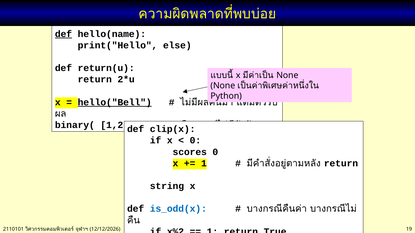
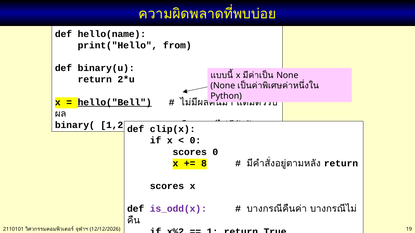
def underline: present -> none (63, 34)
else: else -> from (177, 45)
return(u: return(u -> binary(u (106, 68)
1: 1 -> 8 (204, 164)
string: string -> scores (167, 186)
is_odd(x colour: blue -> purple (178, 209)
